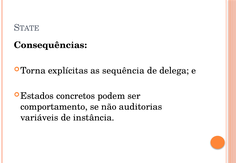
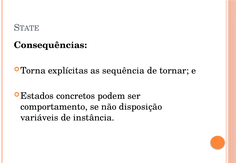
delega: delega -> tornar (174, 71)
auditorias: auditorias -> disposição (141, 107)
